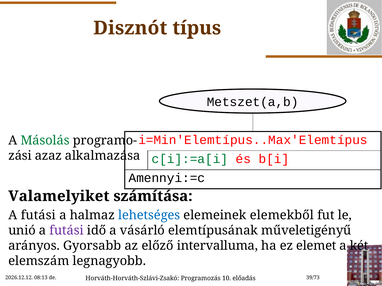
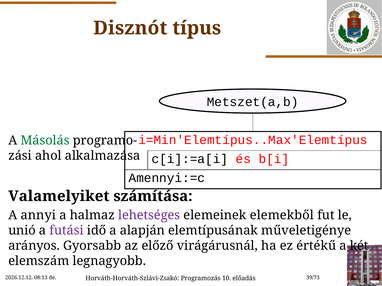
azaz: azaz -> ahol (48, 156)
c[i]:=a[i colour: green -> black (190, 159)
futási: futási -> annyi (38, 215)
lehetséges colour: blue -> purple (149, 215)
vásárló: vásárló -> alapján (142, 231)
műveletigényű: műveletigényű -> műveletigénye (306, 231)
intervalluma: intervalluma -> virágárusnál (217, 246)
elemet: elemet -> értékű (316, 246)
